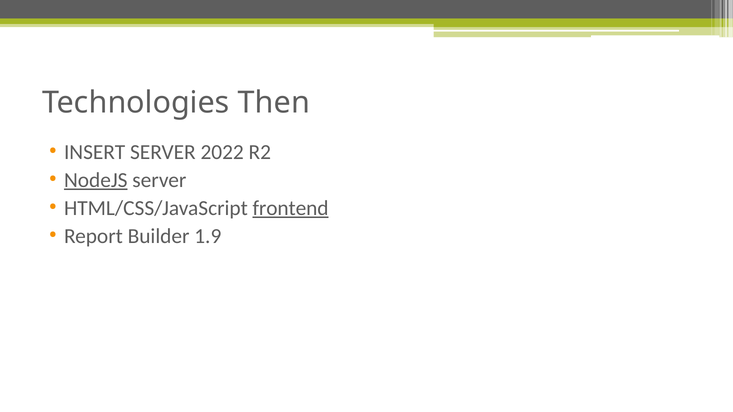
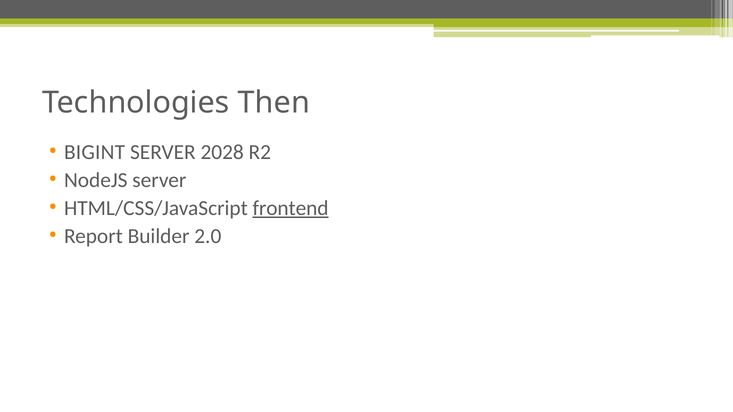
INSERT: INSERT -> BIGINT (95, 152)
2022: 2022 -> 2028 (222, 152)
NodeJS underline: present -> none (96, 180)
1.9: 1.9 -> 2.0 (208, 236)
